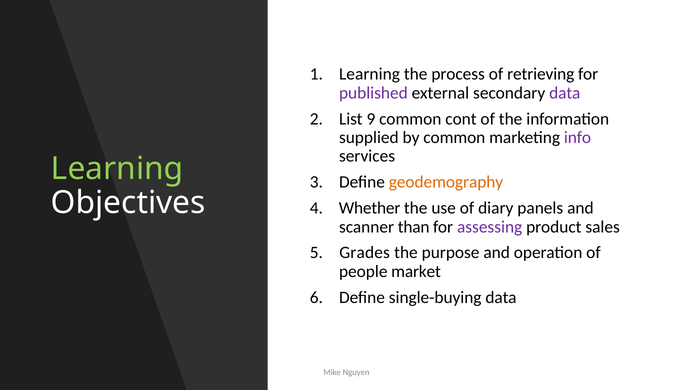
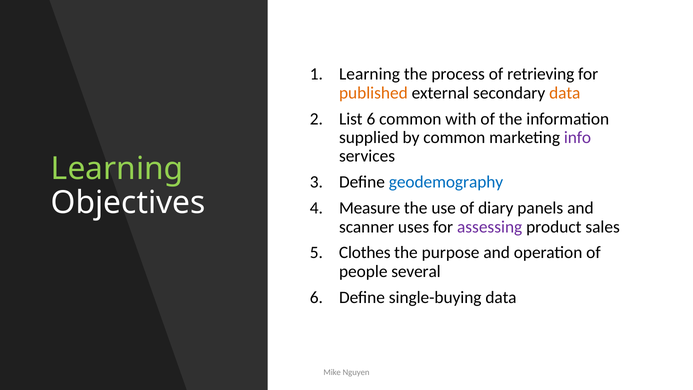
published colour: purple -> orange (373, 93)
data colour: purple -> orange (565, 93)
List 9: 9 -> 6 (371, 119)
cont: cont -> with (461, 119)
geodemography colour: orange -> blue (446, 182)
Whether: Whether -> Measure (370, 208)
than: than -> uses (414, 227)
Grades: Grades -> Clothes (365, 253)
market: market -> several (416, 271)
